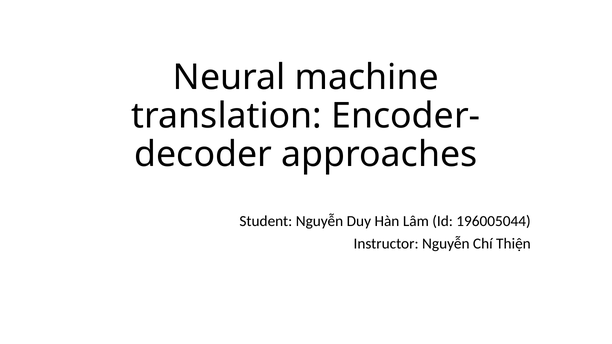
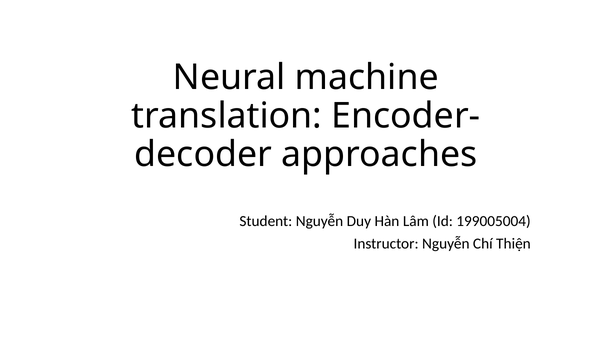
196005044: 196005044 -> 199005004 (494, 221)
